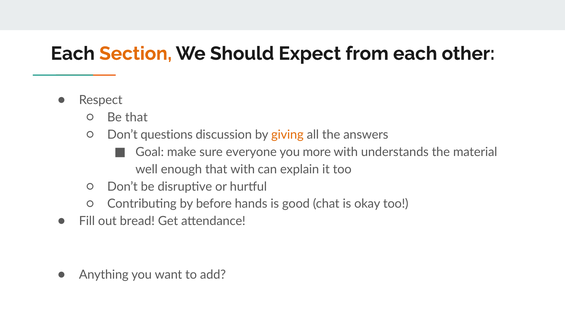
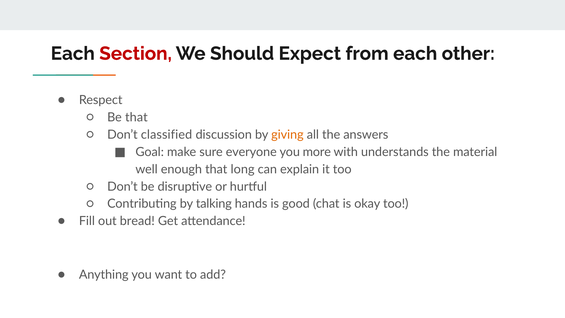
Section colour: orange -> red (136, 54)
questions: questions -> classified (167, 135)
that with: with -> long (243, 169)
before: before -> talking (214, 204)
